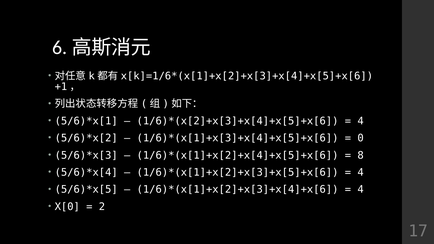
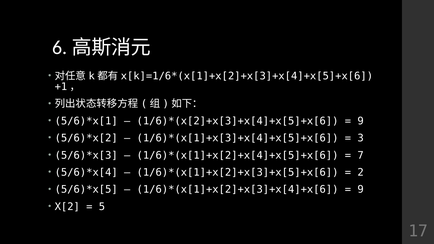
4: 4 -> 9 (361, 121)
0: 0 -> 3 (361, 138)
8: 8 -> 7 (361, 155)
4: 4 -> 2 (361, 172)
4: 4 -> 9 (361, 190)
X[0: X[0 -> X[2 (67, 207)
2: 2 -> 5 (102, 207)
